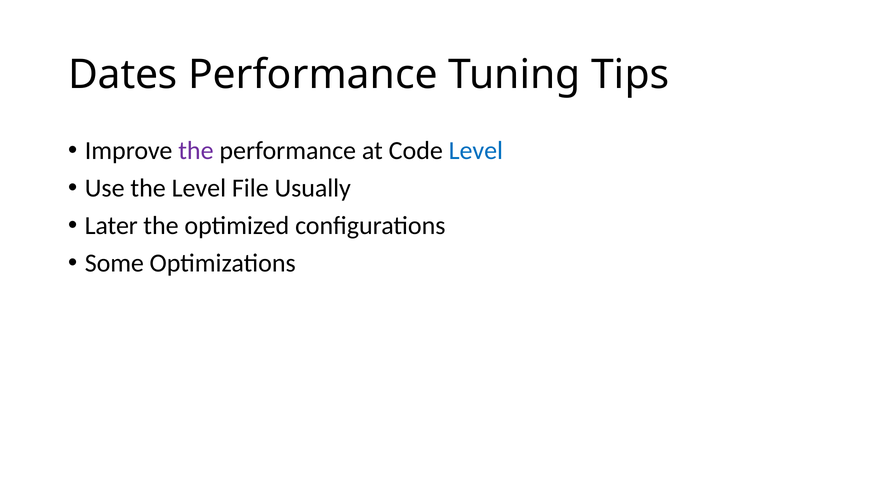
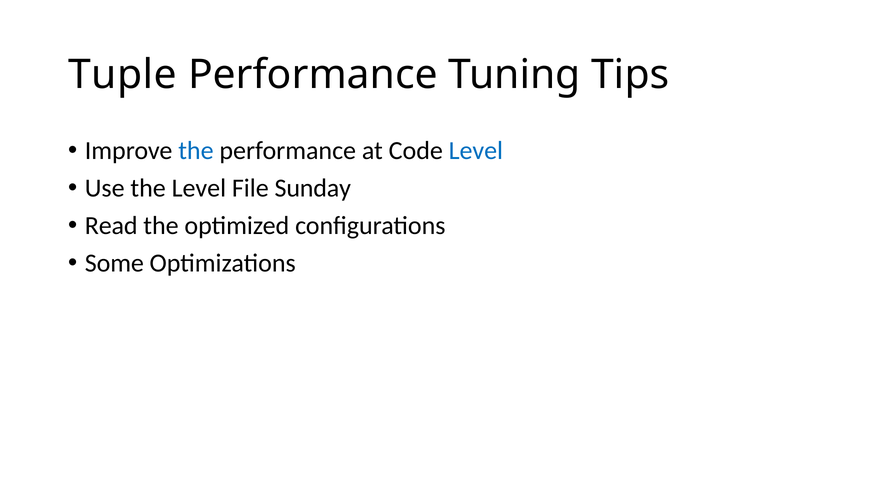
Dates: Dates -> Tuple (123, 75)
the colour: purple -> blue (196, 151)
Usually: Usually -> Sunday (313, 188)
Later: Later -> Read (111, 226)
